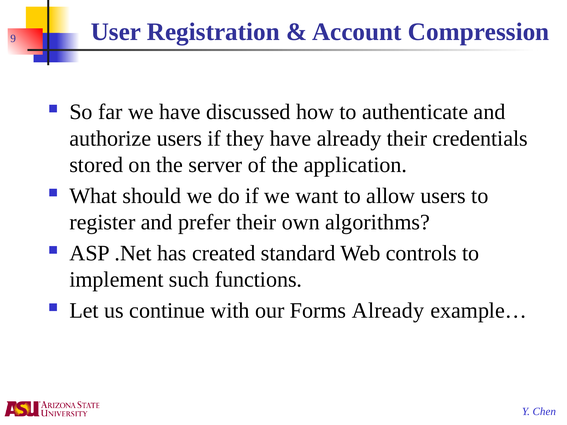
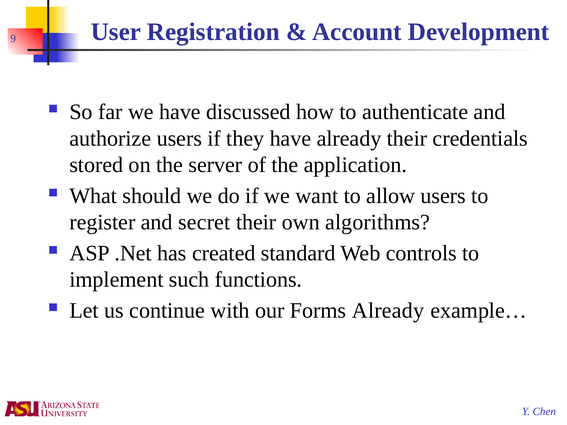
Compression: Compression -> Development (479, 32)
prefer: prefer -> secret (204, 222)
